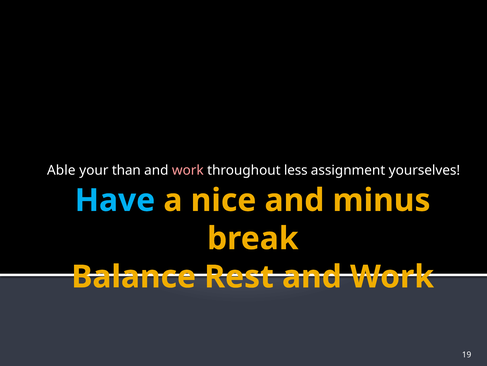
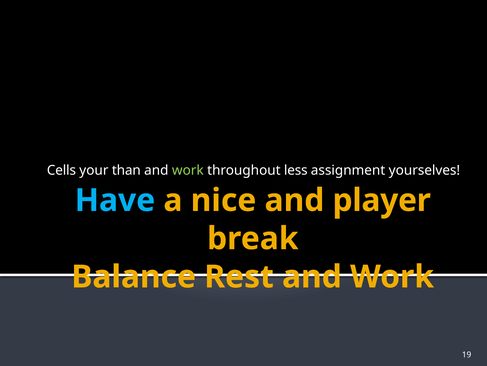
Able: Able -> Cells (61, 170)
work colour: pink -> light green (188, 170)
minus: minus -> player (382, 200)
